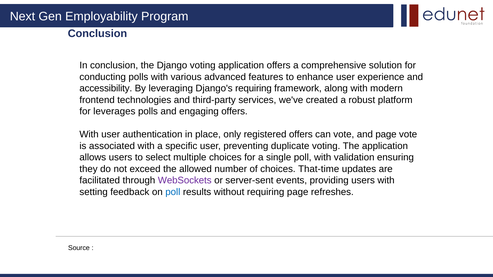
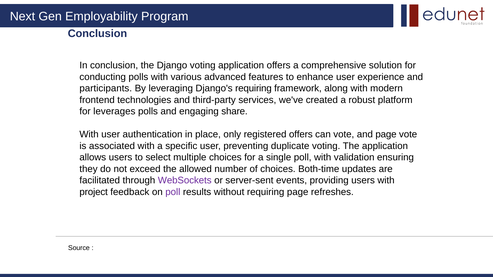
accessibility: accessibility -> participants (106, 89)
engaging offers: offers -> share (235, 112)
That-time: That-time -> Both-time (319, 169)
setting: setting -> project (94, 192)
poll colour: blue -> purple (173, 192)
